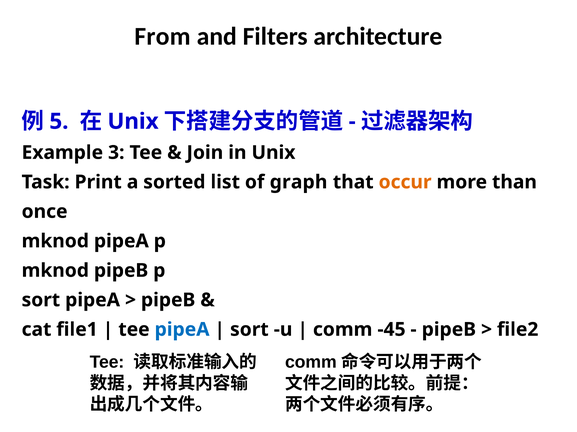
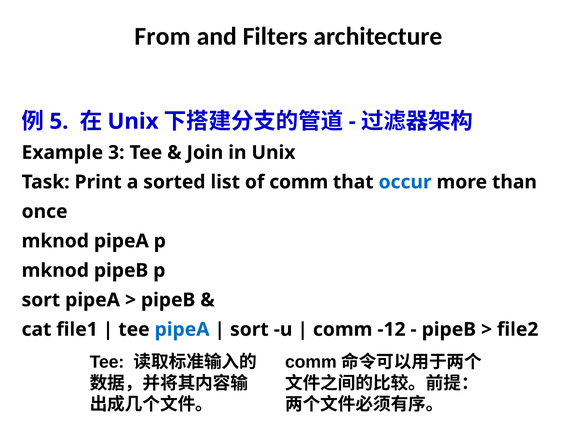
of graph: graph -> comm (299, 182)
occur colour: orange -> blue (405, 182)
-45: -45 -> -12 (391, 330)
